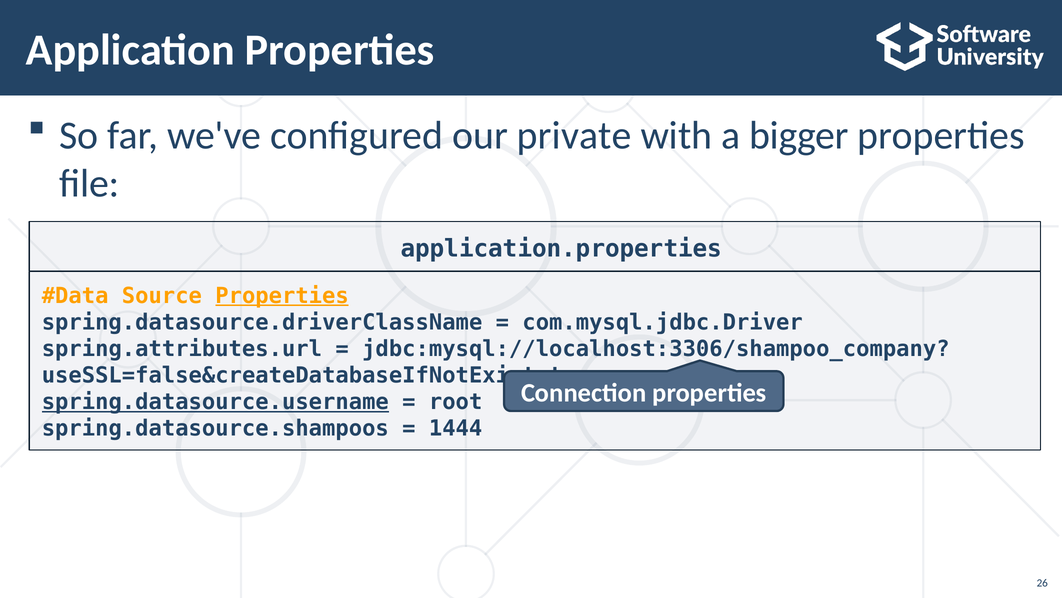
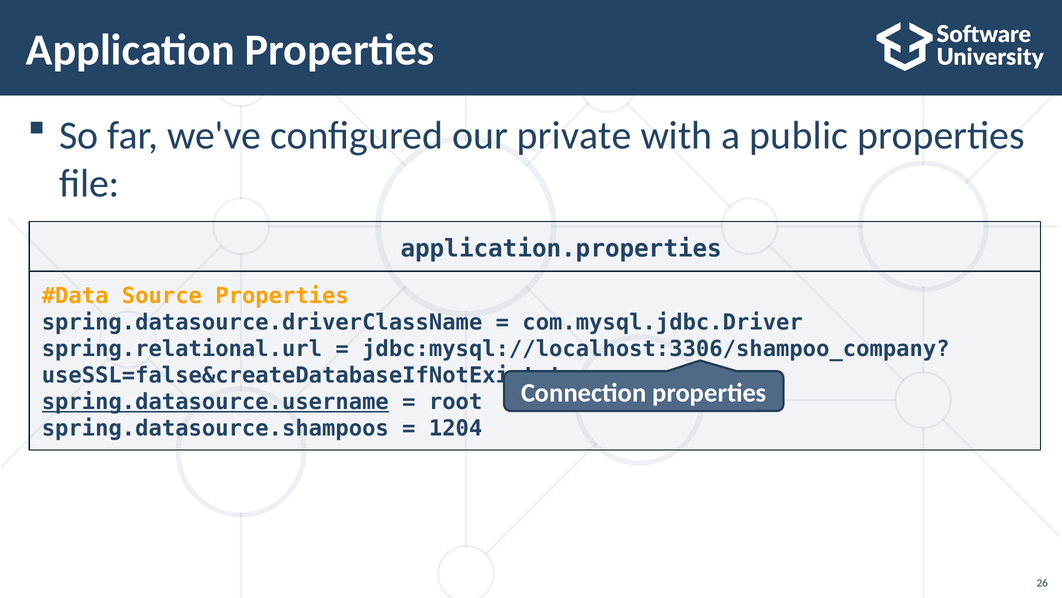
bigger: bigger -> public (799, 135)
Properties underline: present -> none (282, 295)
spring.attributes.url: spring.attributes.url -> spring.relational.url (182, 349)
1444: 1444 -> 1204 (456, 428)
